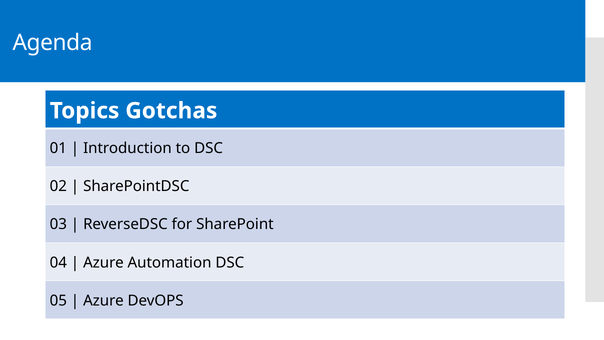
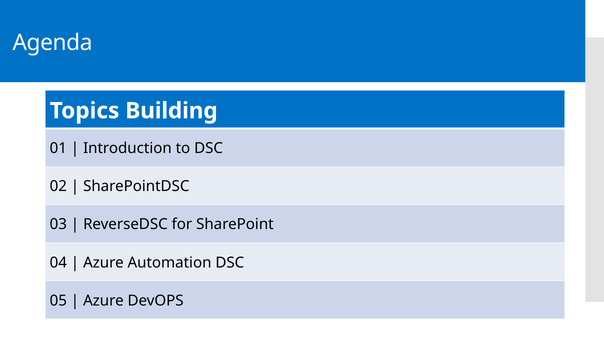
Gotchas: Gotchas -> Building (171, 111)
